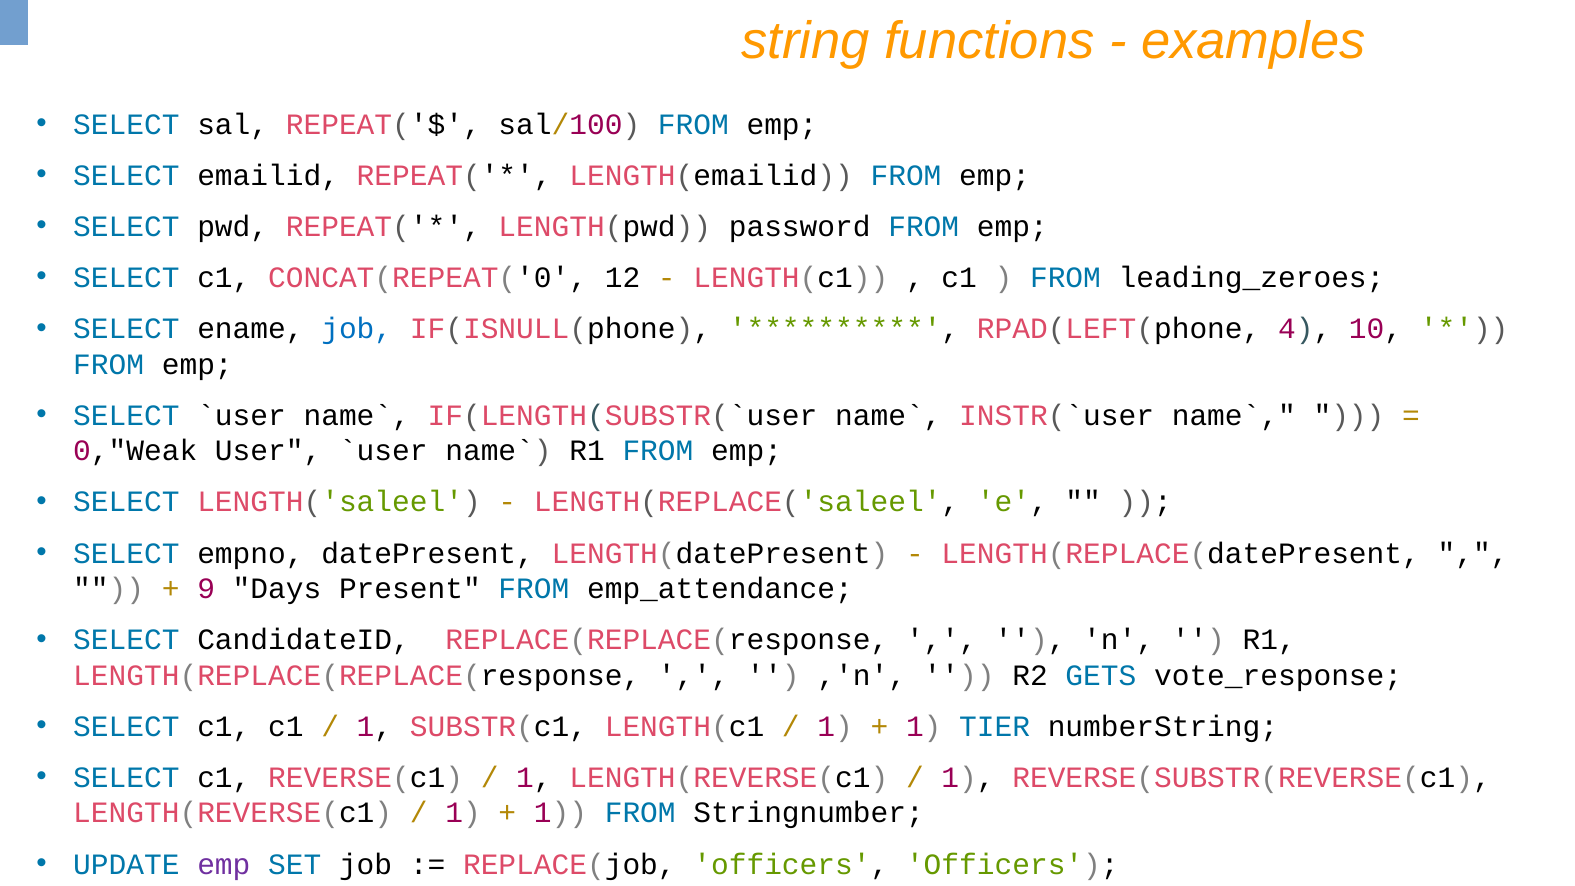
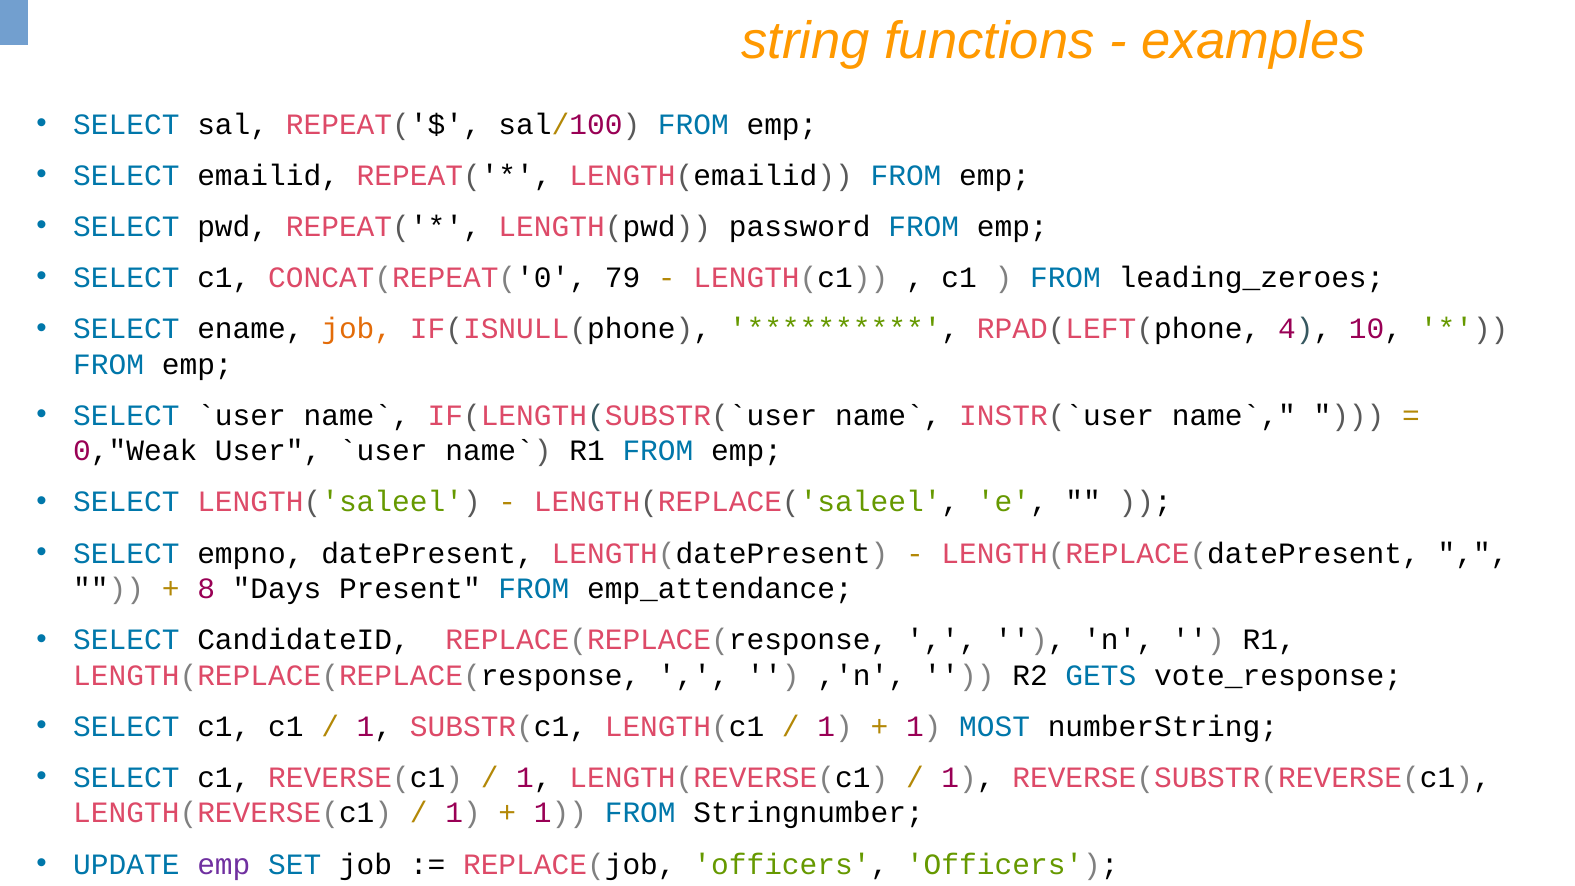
12: 12 -> 79 (623, 278)
job colour: blue -> orange (357, 329)
9: 9 -> 8 (206, 589)
TIER: TIER -> MOST (995, 726)
